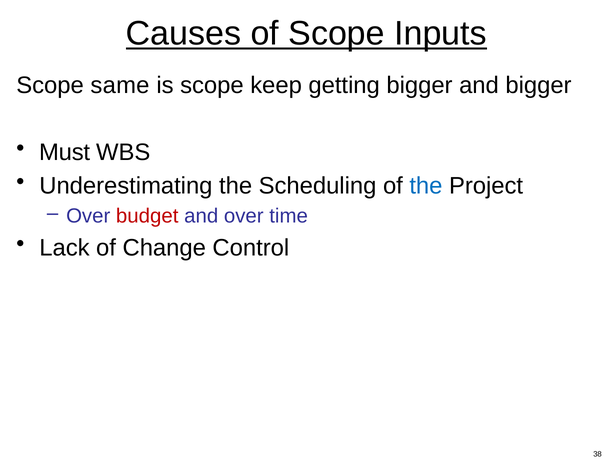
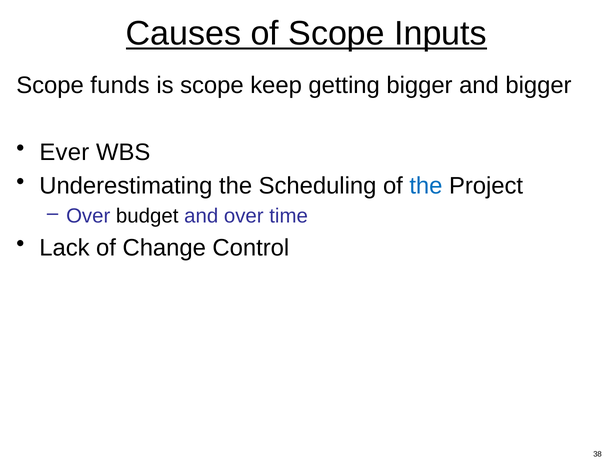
same: same -> funds (120, 85)
Must: Must -> Ever (64, 152)
budget colour: red -> black (147, 216)
